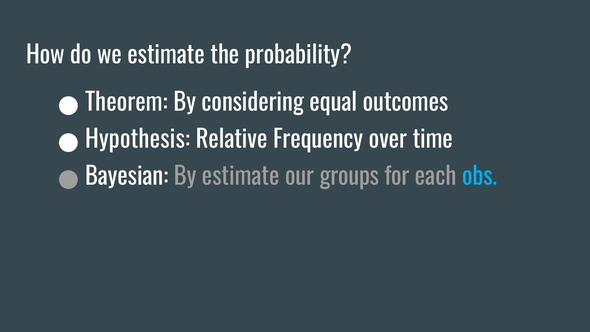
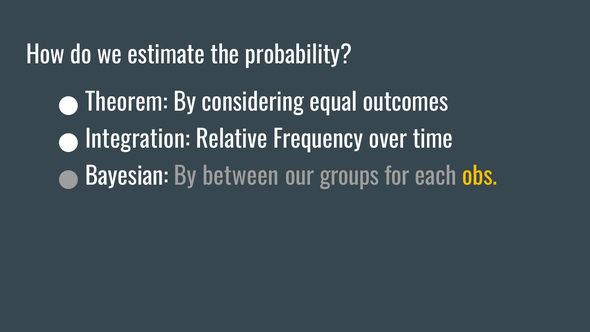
Hypothesis: Hypothesis -> Integration (138, 140)
By estimate: estimate -> between (241, 177)
obs colour: light blue -> yellow (480, 177)
